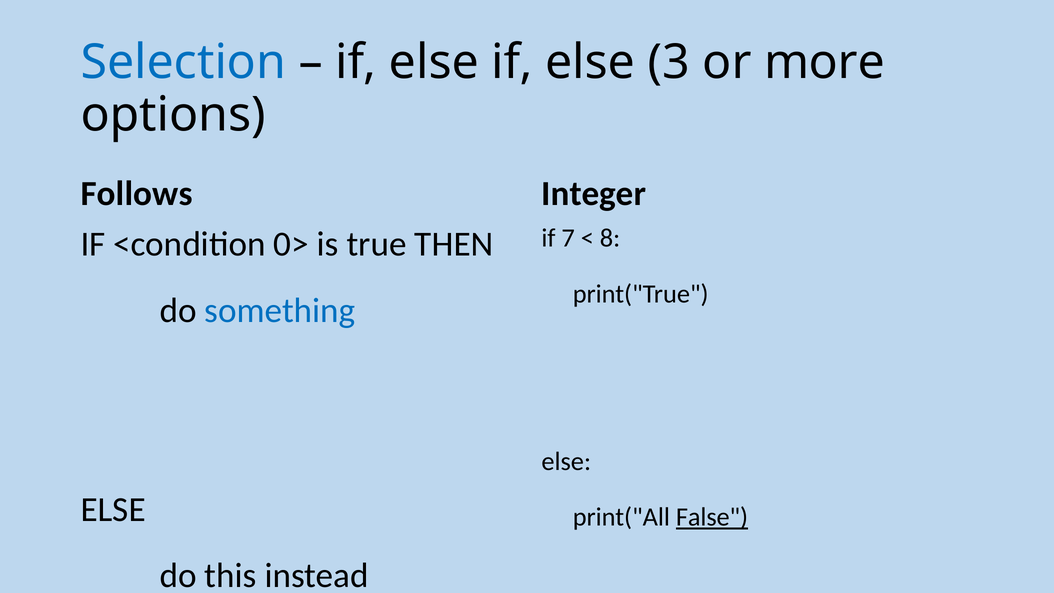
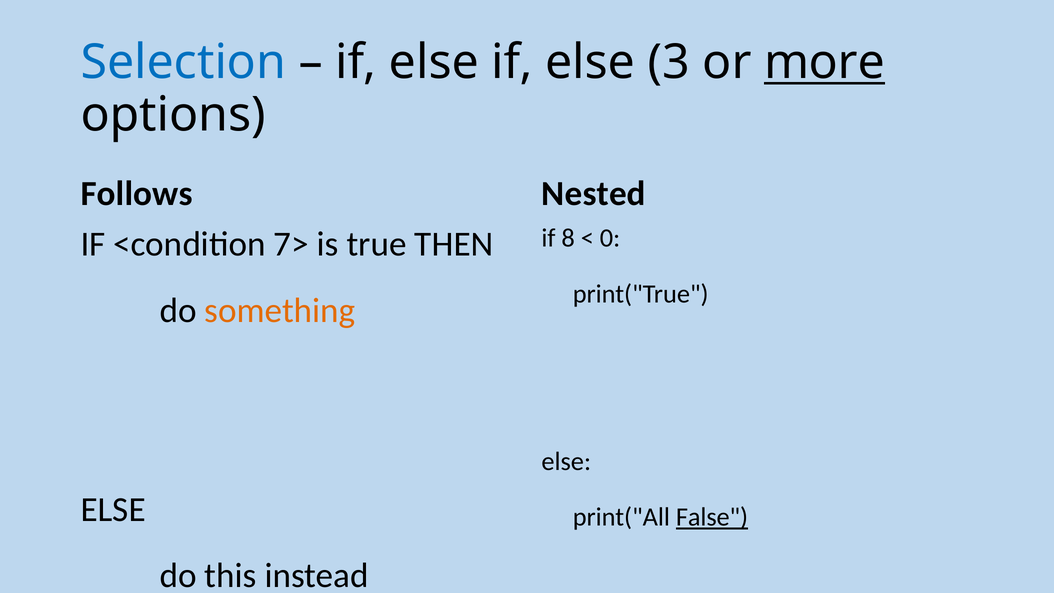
more underline: none -> present (825, 62)
Integer: Integer -> Nested (594, 193)
7: 7 -> 8 (568, 238)
8: 8 -> 0 (610, 238)
0>: 0> -> 7> (291, 244)
something colour: blue -> orange (280, 310)
